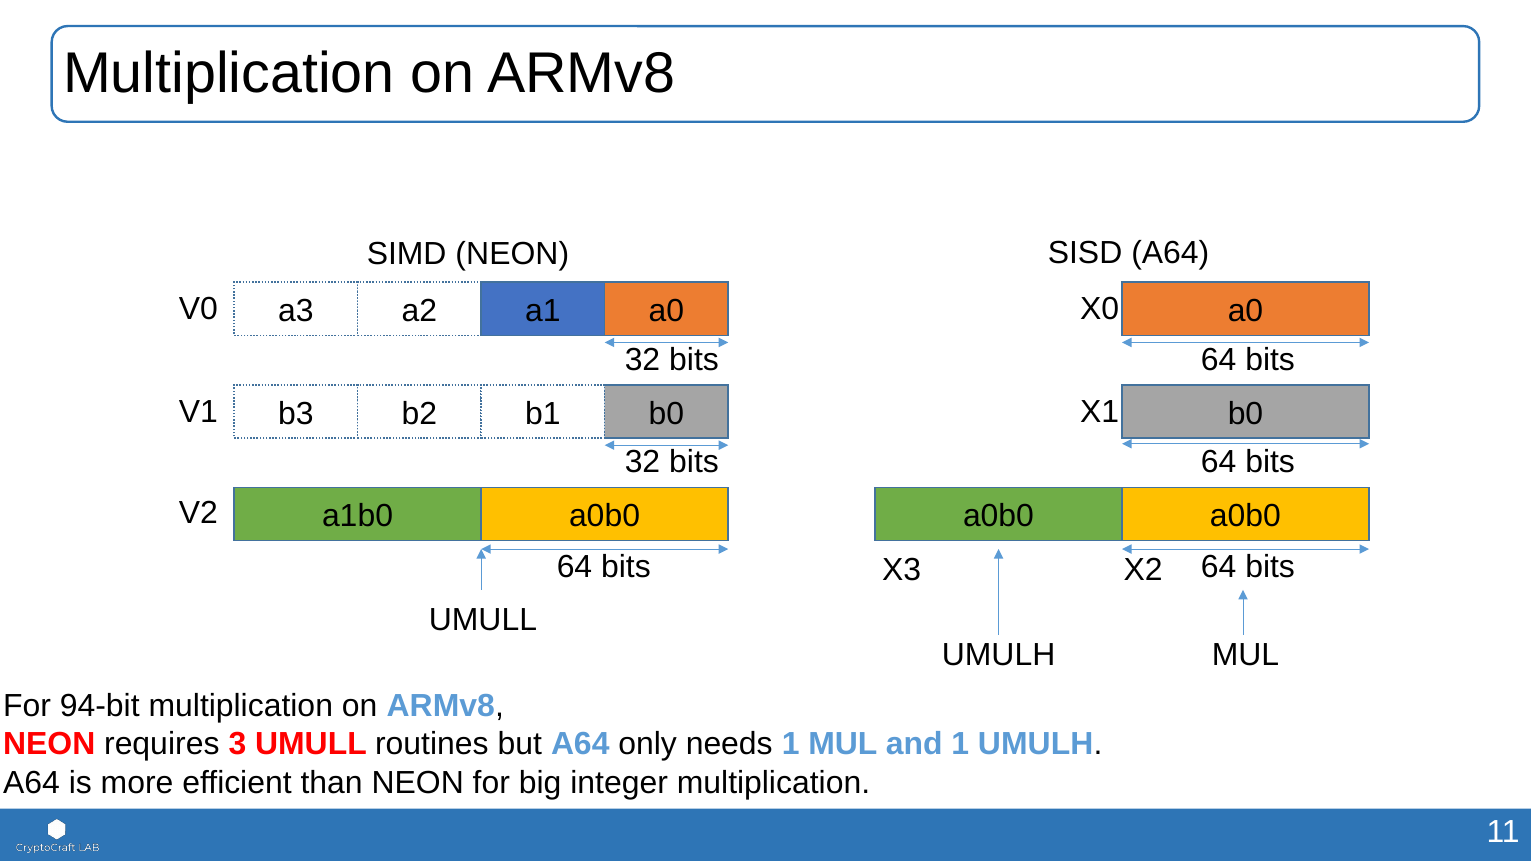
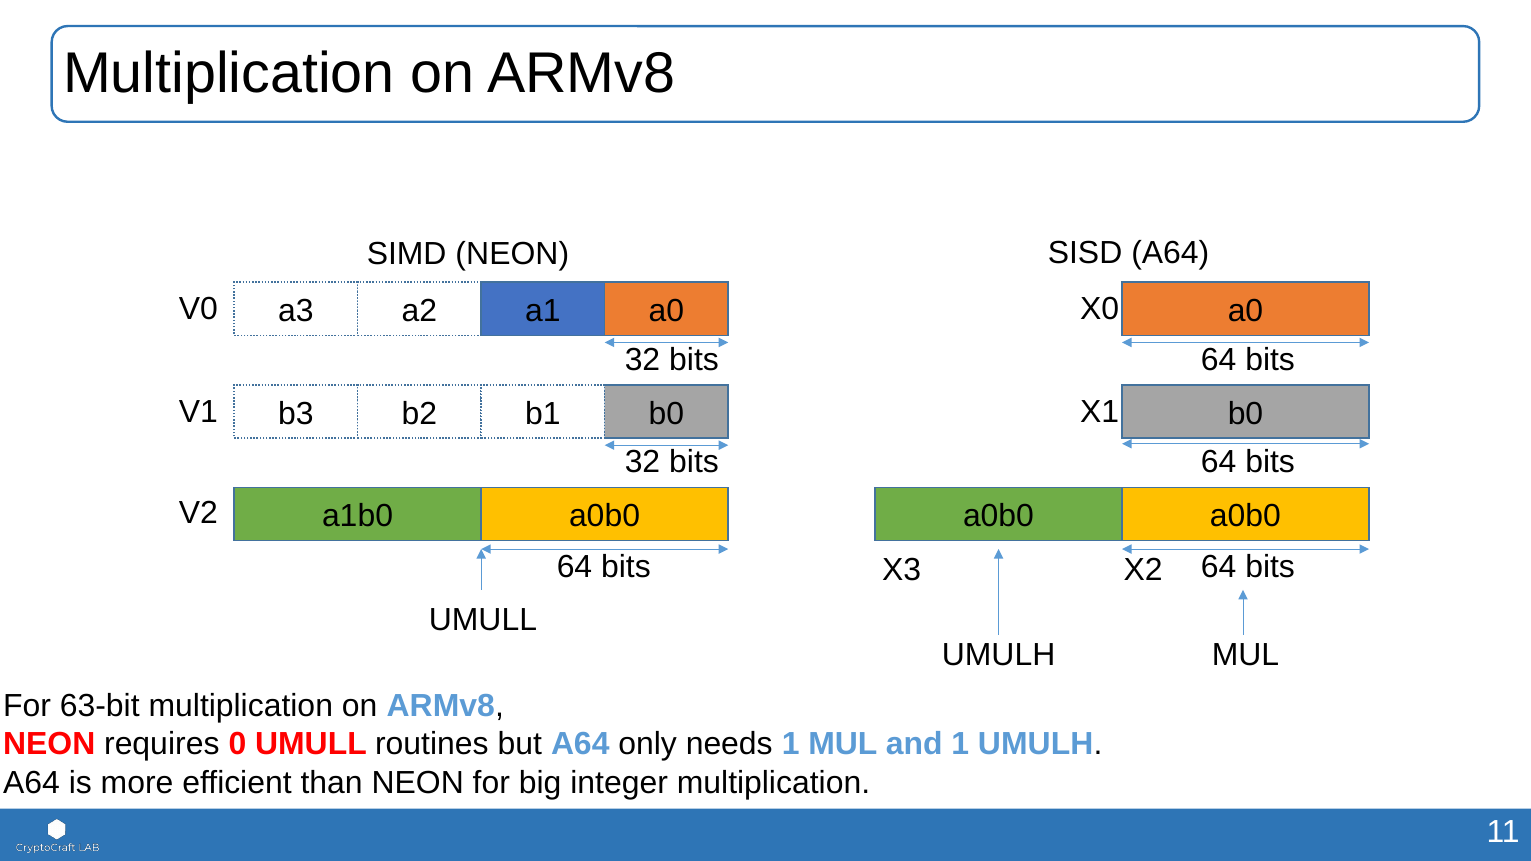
94-bit: 94-bit -> 63-bit (100, 706)
3: 3 -> 0 (237, 744)
